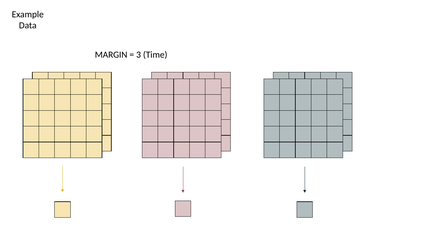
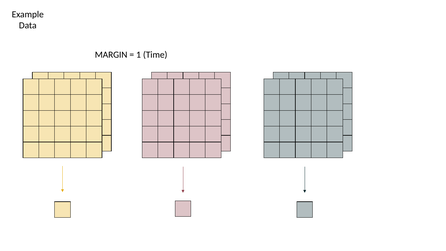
3: 3 -> 1 (139, 55)
